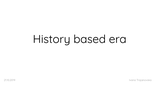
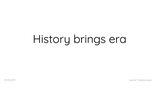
based: based -> brings (90, 39)
